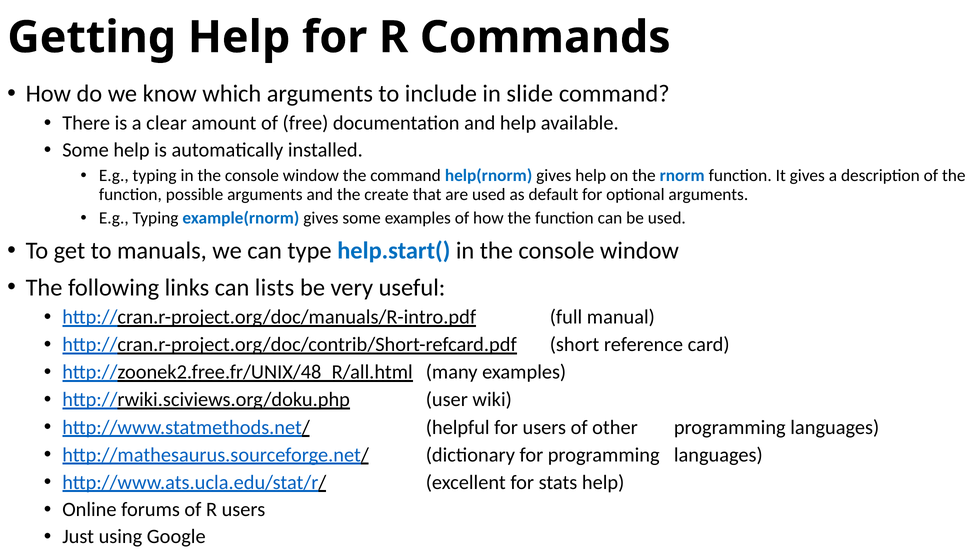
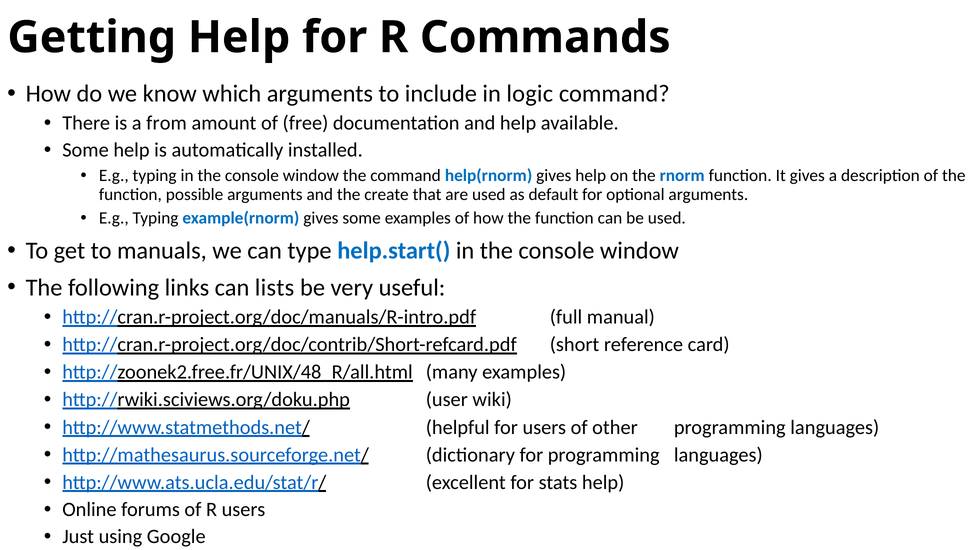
slide: slide -> logic (530, 94)
clear: clear -> from (167, 123)
